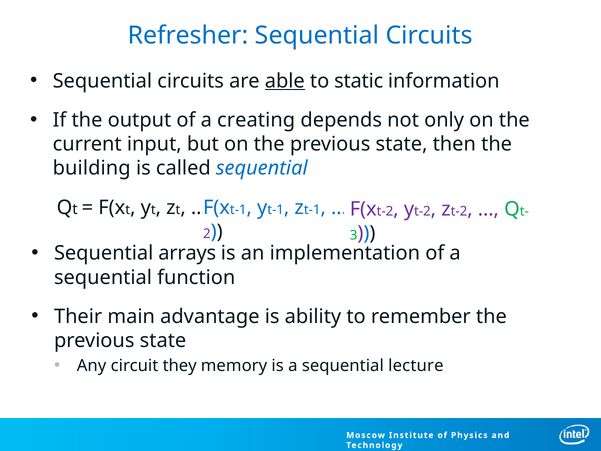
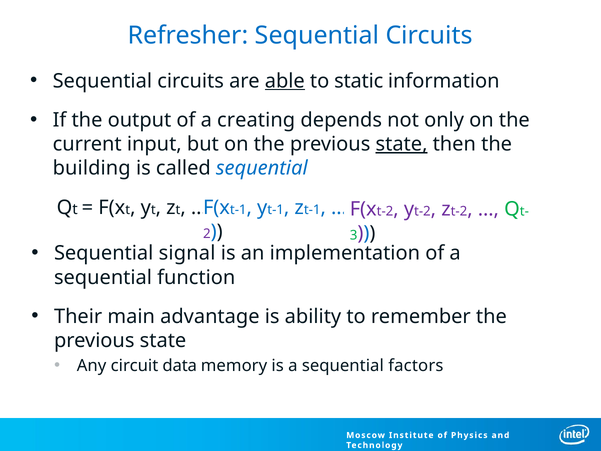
state underline: none -> present (402, 144)
arrays: arrays -> signal (187, 253)
they: they -> data (180, 365)
lecture: lecture -> factors (416, 365)
